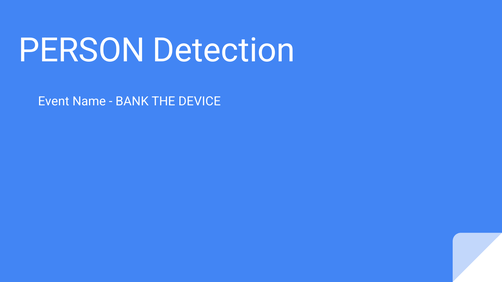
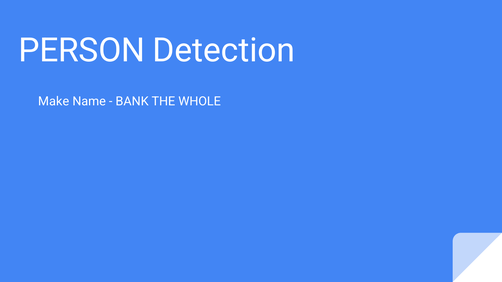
Event: Event -> Make (54, 101)
DEVICE: DEVICE -> WHOLE (200, 101)
